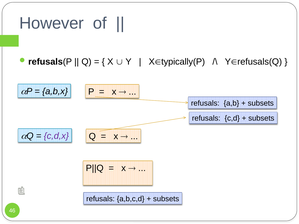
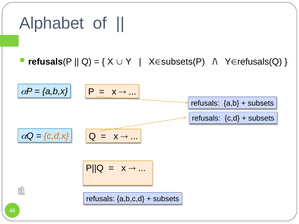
However: However -> Alphabet (52, 23)
typically(P: typically(P -> subsets(P (183, 62)
c,d,x colour: purple -> orange (56, 136)
